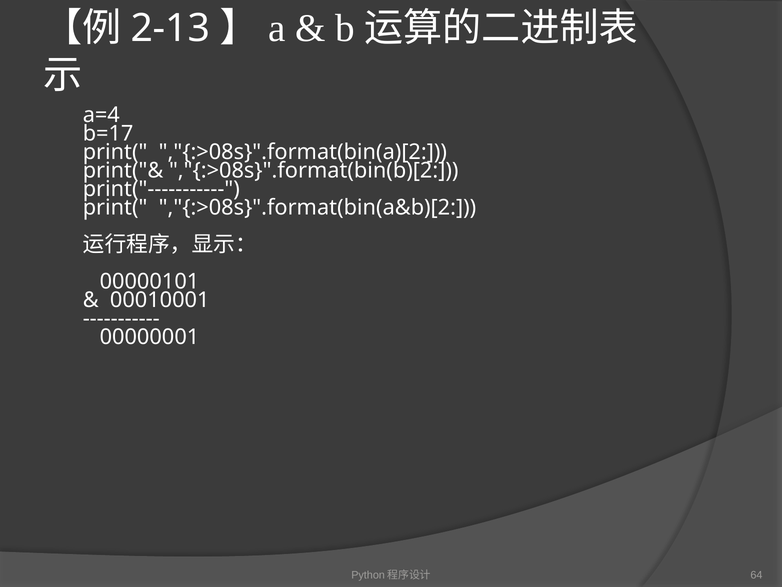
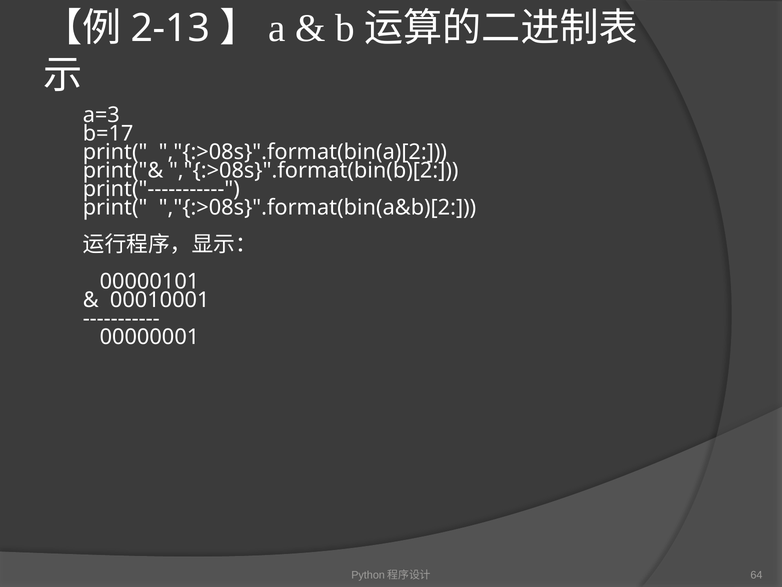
a=4: a=4 -> a=3 (101, 115)
